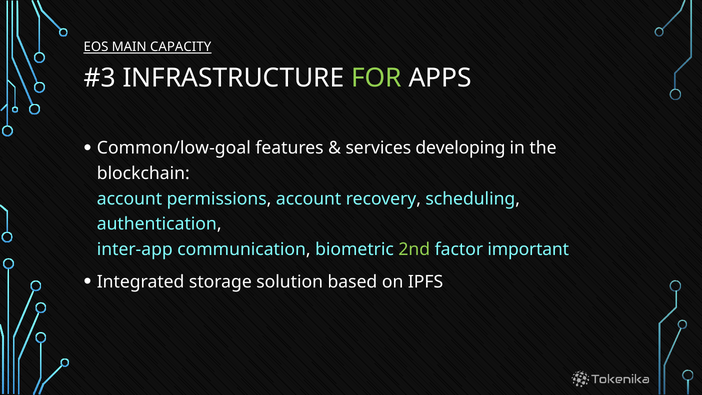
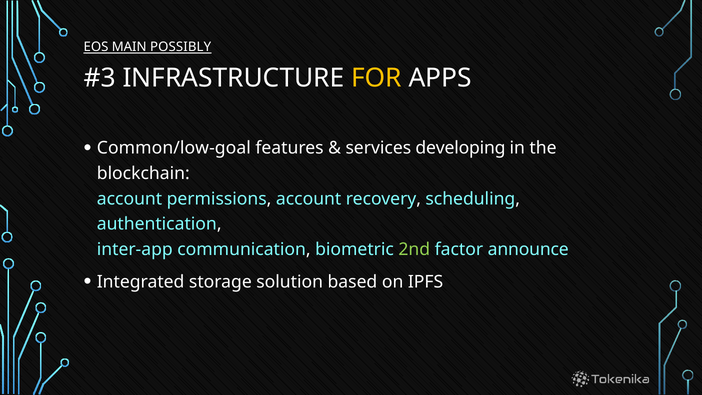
CAPACITY: CAPACITY -> POSSIBLY (181, 47)
FOR colour: light green -> yellow (376, 78)
important: important -> announce (528, 249)
